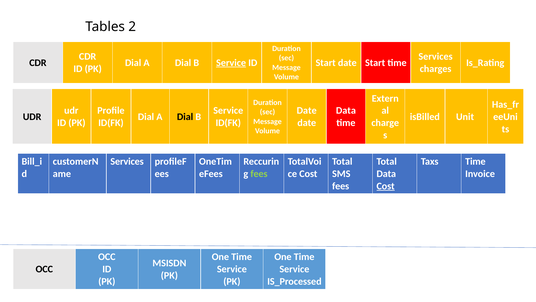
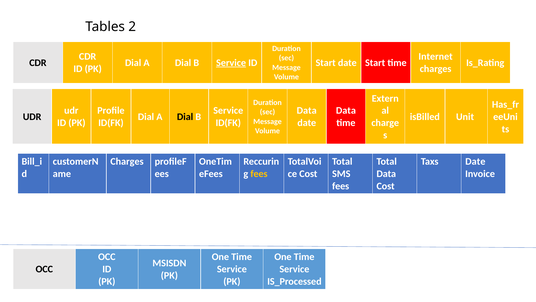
Services: Services -> Internet (436, 57)
Date: Date -> Data (307, 110)
Services: Services -> Charges (127, 161)
Taxs Time: Time -> Date (475, 161)
fees colour: light green -> yellow (259, 174)
Cost underline: present -> none (386, 186)
